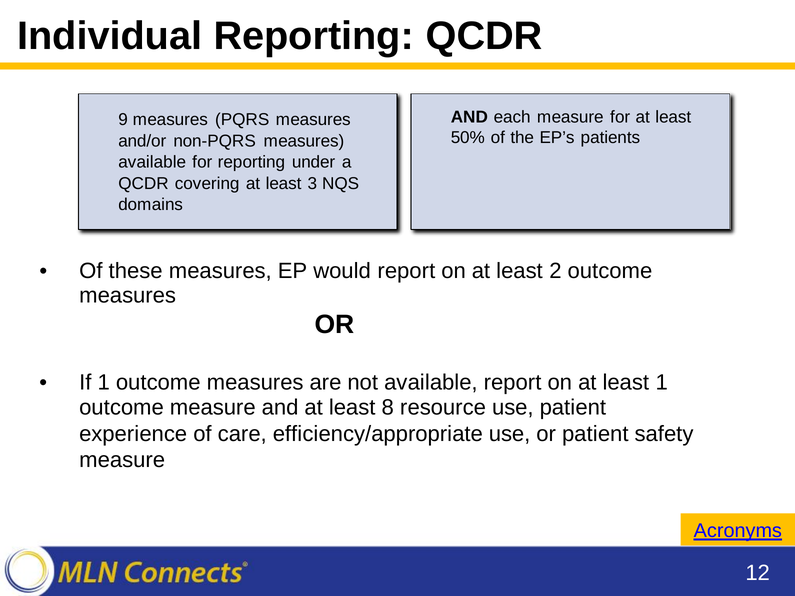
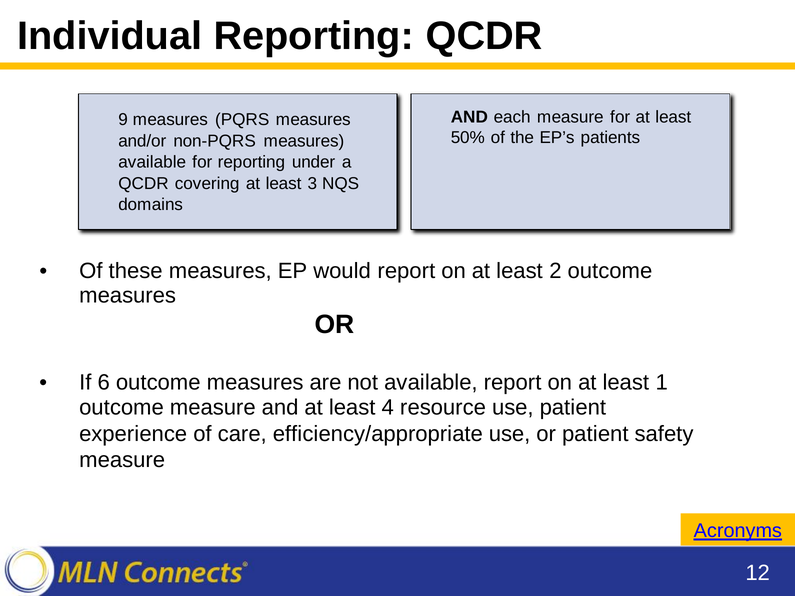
If 1: 1 -> 6 (104, 382)
8: 8 -> 4 (388, 408)
